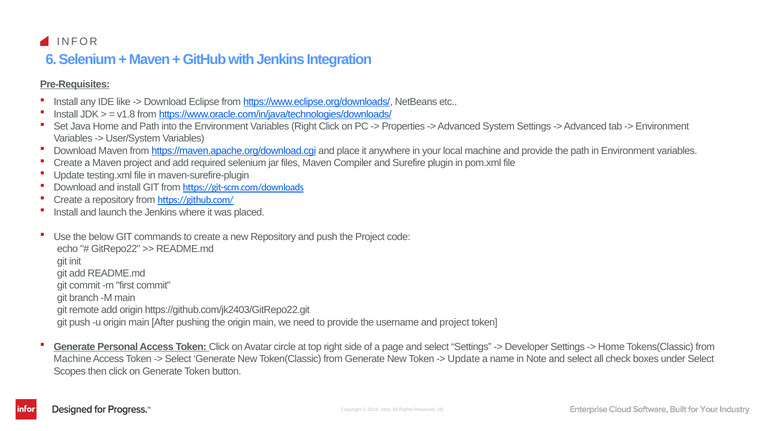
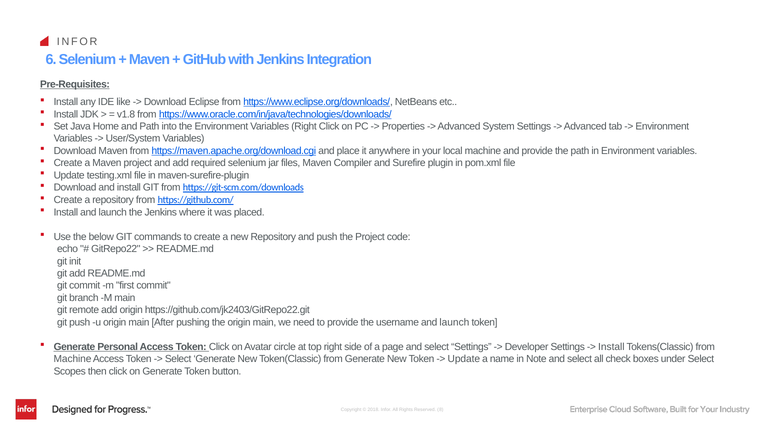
username and project: project -> launch (454, 322)
Home: Home -> Install (611, 346)
